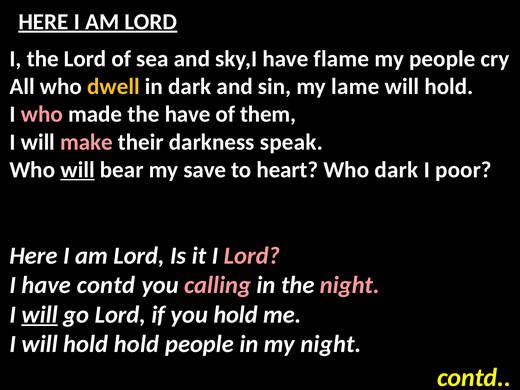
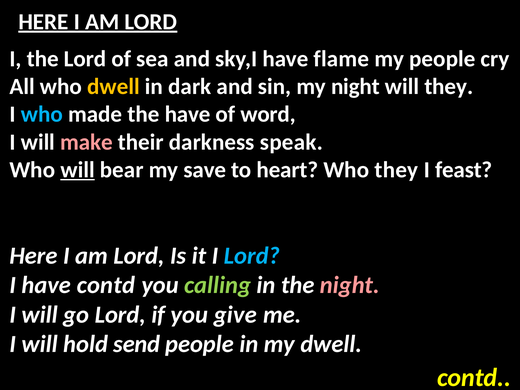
my lame: lame -> night (355, 87)
hold: hold -> they (449, 87)
who colour: pink -> light blue (42, 114)
them: them -> word (268, 114)
Who dark: dark -> they (396, 170)
poor: poor -> feast (464, 170)
Lord colour: pink -> light blue (252, 256)
calling colour: pink -> light green (218, 285)
will underline: present -> none (40, 315)
you hold: hold -> give (235, 315)
hold hold: hold -> send (137, 344)
my night: night -> dwell (331, 344)
